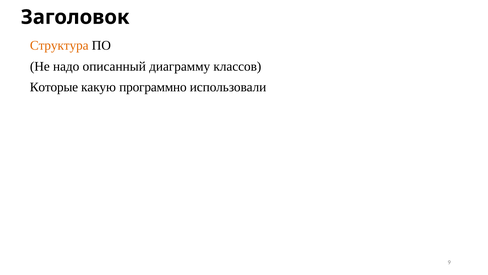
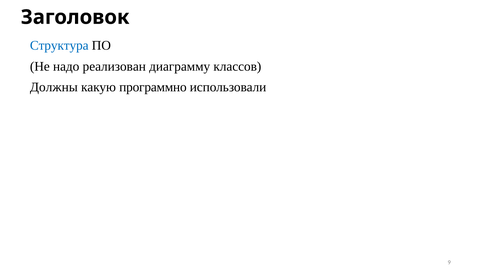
Структура colour: orange -> blue (59, 45)
описанный: описанный -> реализован (114, 66)
Которые: Которые -> Должны (54, 87)
